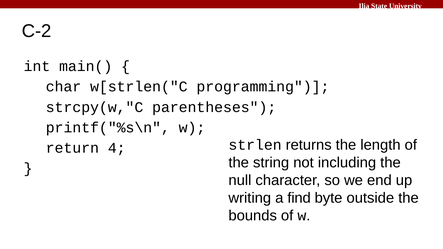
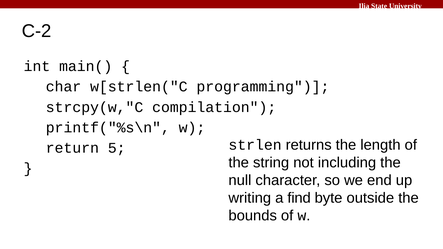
parentheses: parentheses -> compilation (214, 107)
4: 4 -> 5 (117, 148)
